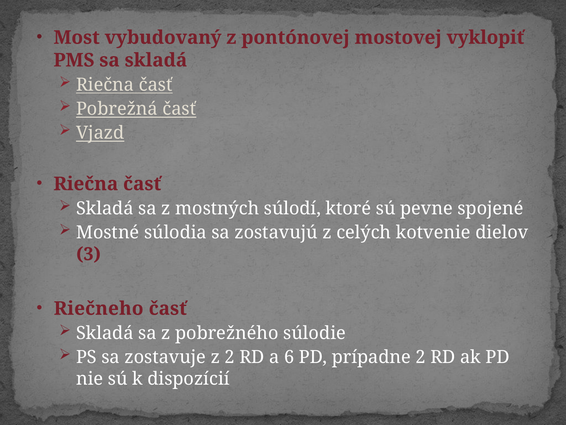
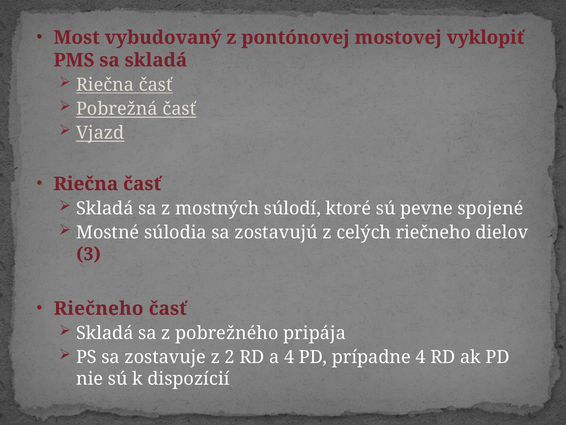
celých kotvenie: kotvenie -> riečneho (433, 232)
súlodie: súlodie -> pripája (315, 333)
a 6: 6 -> 4 (289, 357)
prípadne 2: 2 -> 4 (421, 357)
